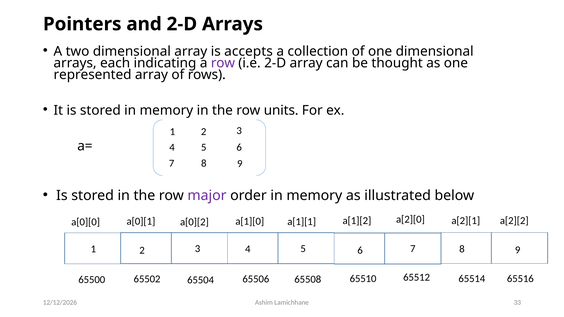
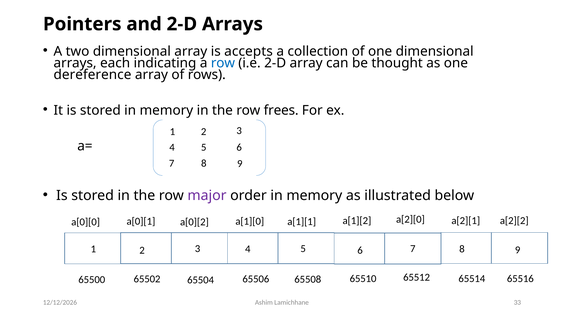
row colour: purple -> blue (223, 63)
represented: represented -> dereference (93, 75)
units: units -> frees (281, 110)
